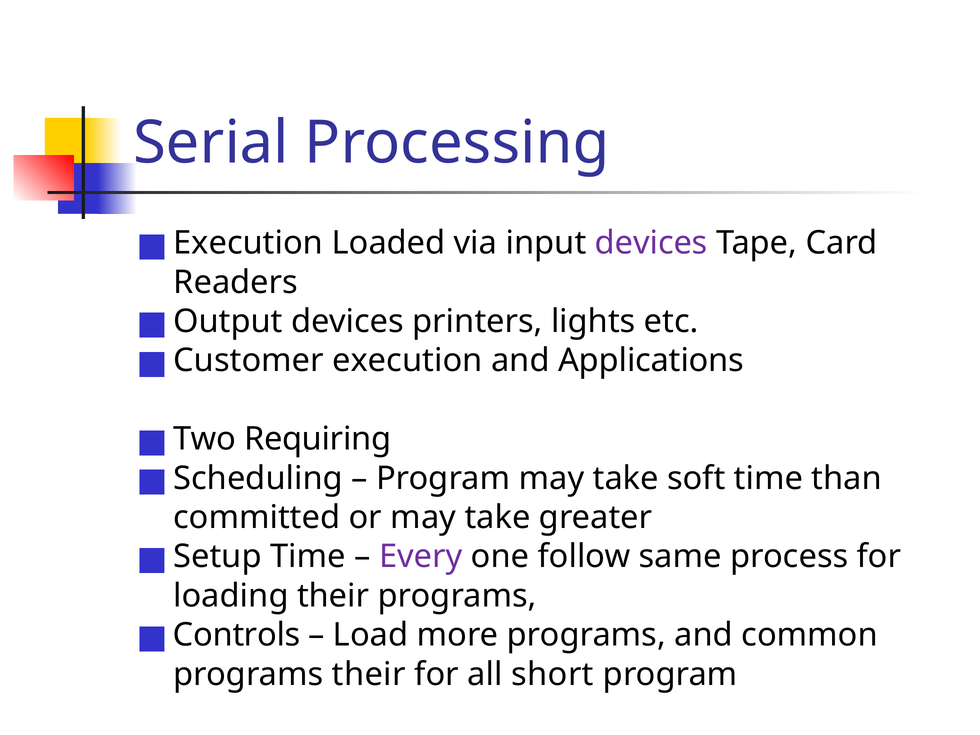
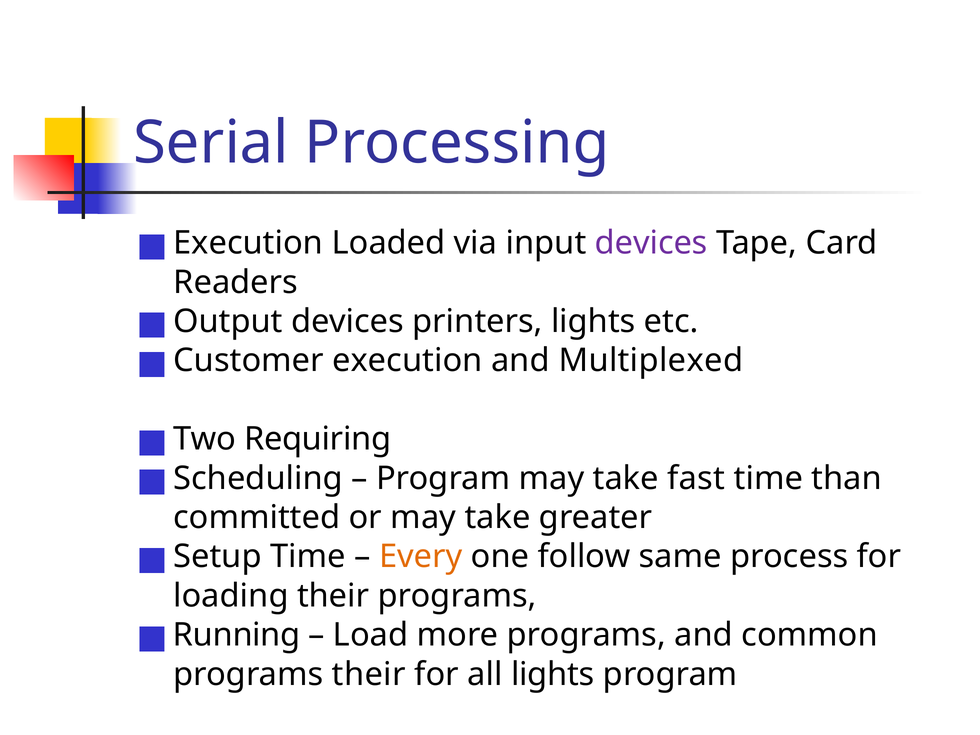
Applications: Applications -> Multiplexed (651, 361)
soft: soft -> fast (696, 478)
Every colour: purple -> orange (421, 557)
Controls: Controls -> Running (237, 635)
all short: short -> lights (553, 674)
